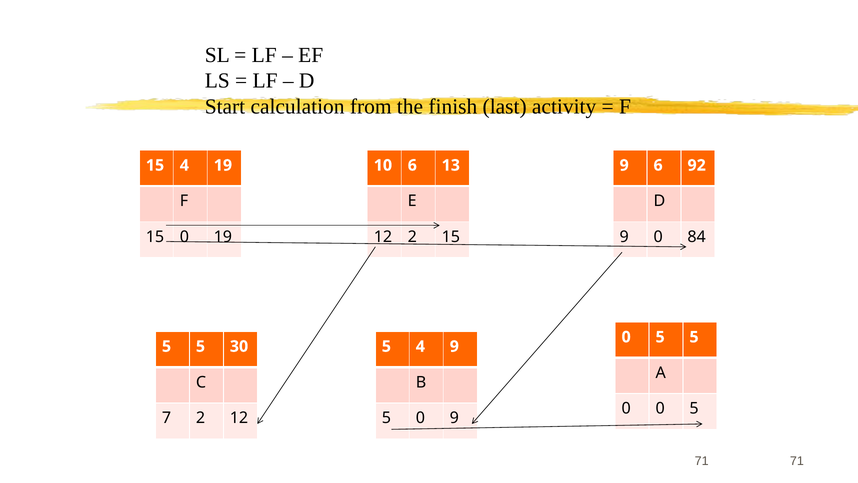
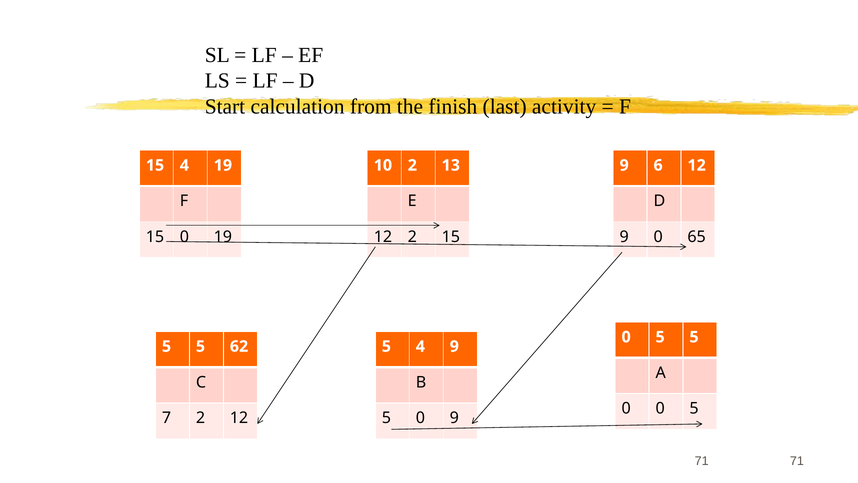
10 6: 6 -> 2 (412, 165)
6 92: 92 -> 12 (697, 165)
84: 84 -> 65 (697, 237)
30: 30 -> 62 (239, 346)
